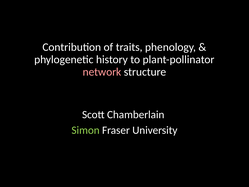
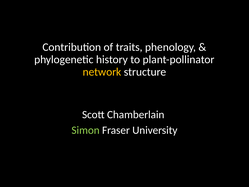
network colour: pink -> yellow (102, 72)
